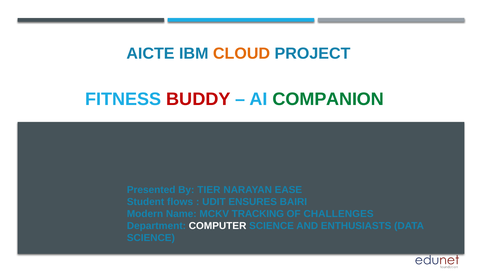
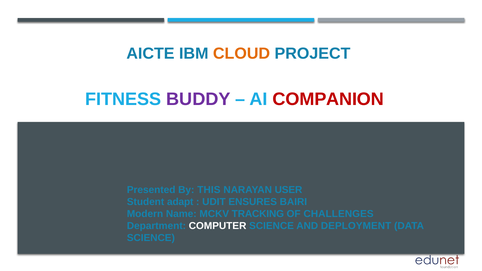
BUDDY colour: red -> purple (198, 99)
COMPANION colour: green -> red (328, 99)
TIER: TIER -> THIS (209, 190)
EASE: EASE -> USER (288, 190)
flows: flows -> adapt (180, 202)
ENTHUSIASTS: ENTHUSIASTS -> DEPLOYMENT (356, 226)
